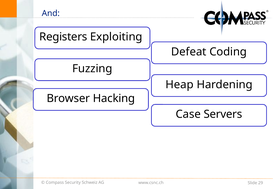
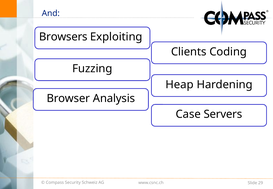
Registers: Registers -> Browsers (63, 37)
Defeat: Defeat -> Clients (189, 52)
Hacking: Hacking -> Analysis (114, 98)
